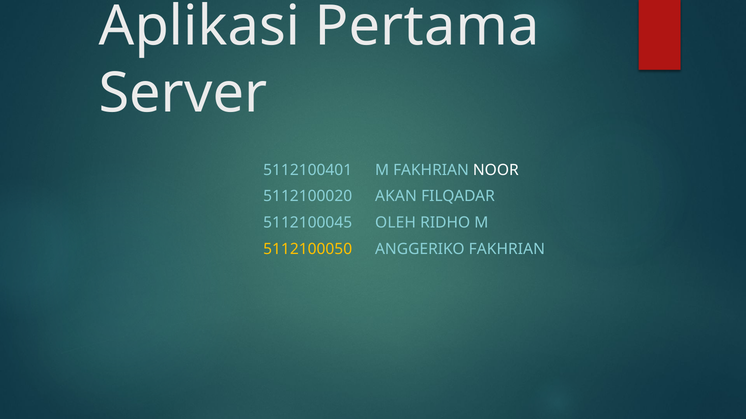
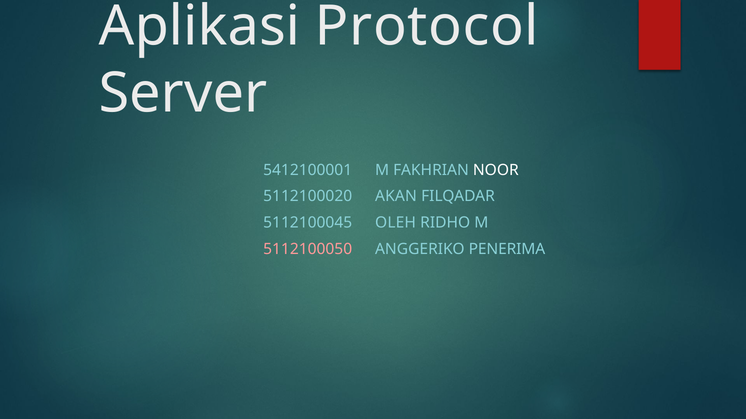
Pertama: Pertama -> Protocol (427, 26)
5112100401: 5112100401 -> 5412100001 (308, 170)
5112100050 colour: yellow -> pink (308, 250)
ANGGERIKO FAKHRIAN: FAKHRIAN -> PENERIMA (507, 250)
